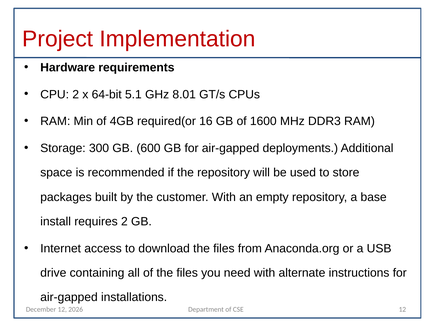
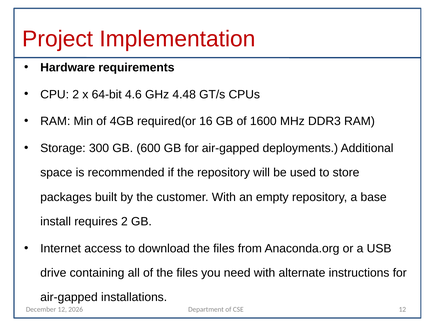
5.1: 5.1 -> 4.6 (133, 94)
8.01: 8.01 -> 4.48 (184, 94)
